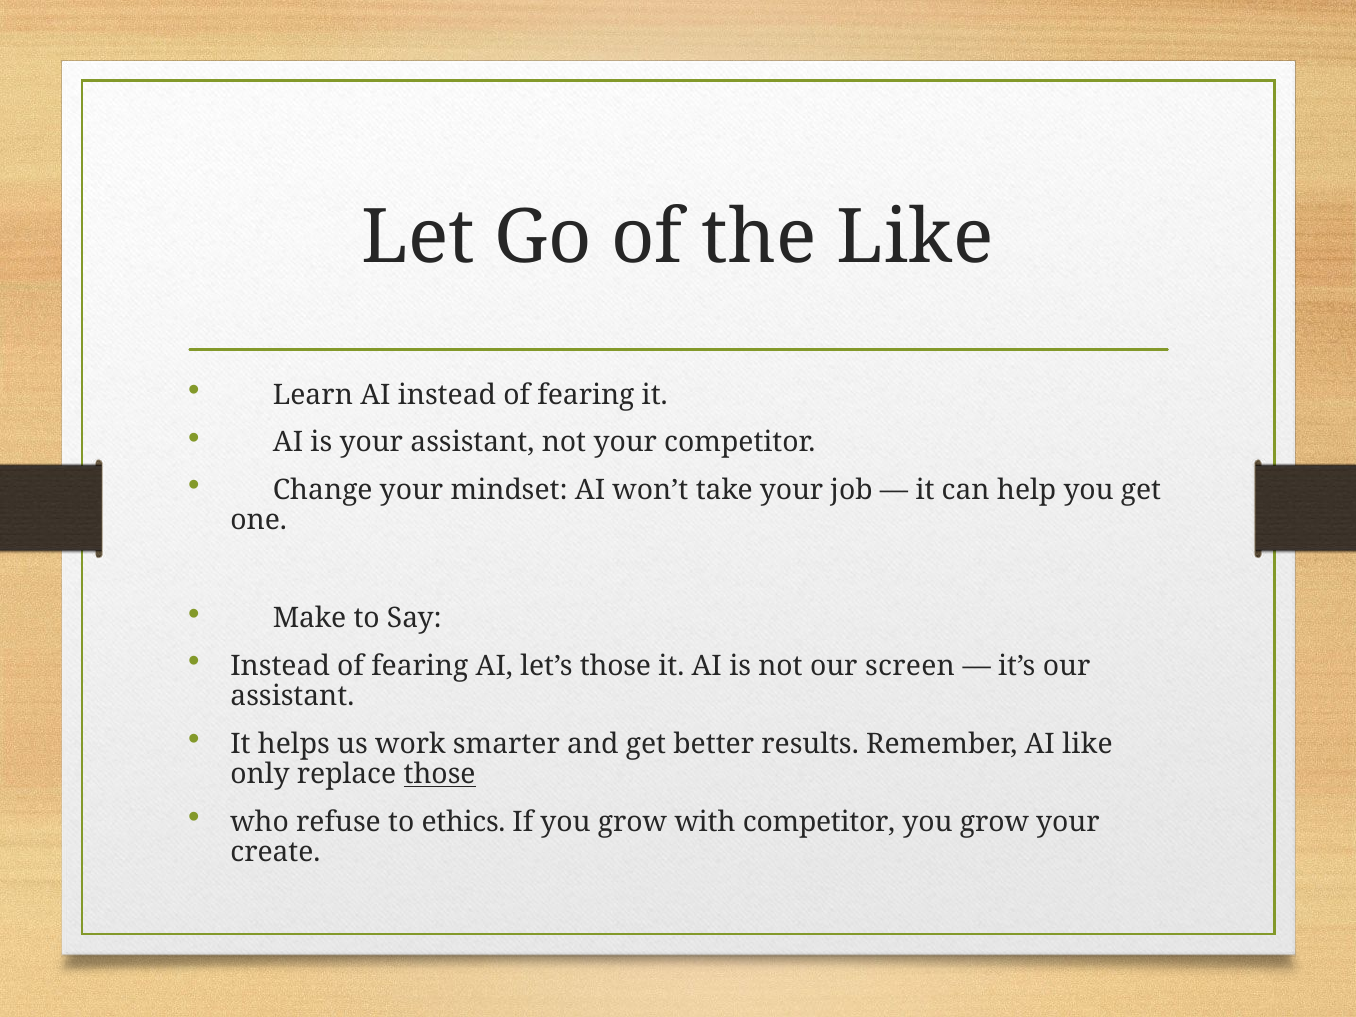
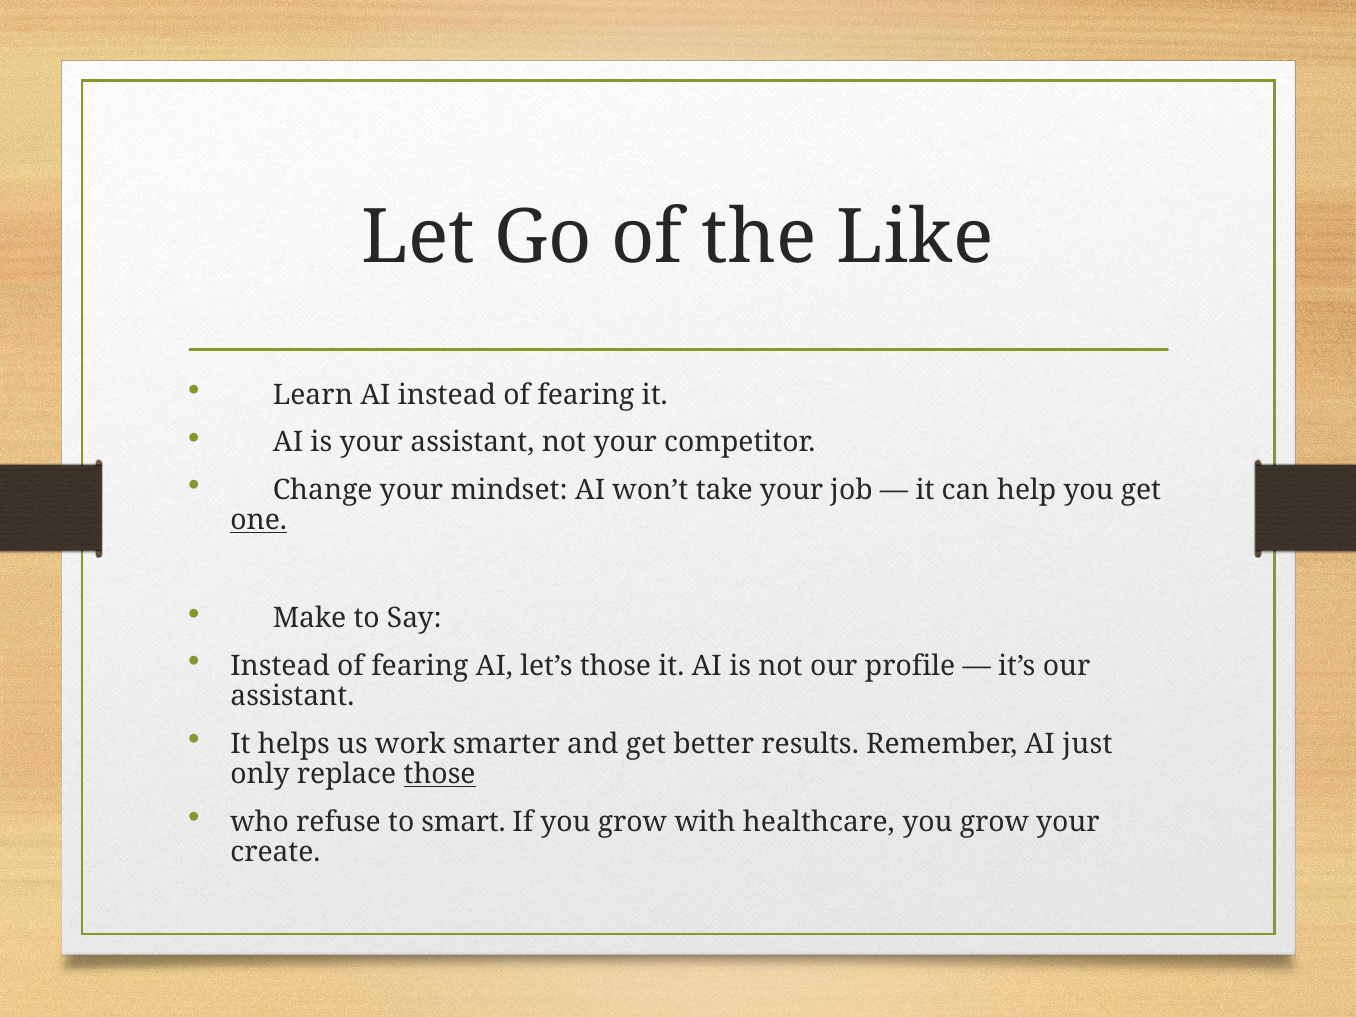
one underline: none -> present (259, 520)
screen: screen -> profile (910, 666)
AI like: like -> just (1088, 744)
ethics: ethics -> smart (464, 822)
with competitor: competitor -> healthcare (819, 822)
